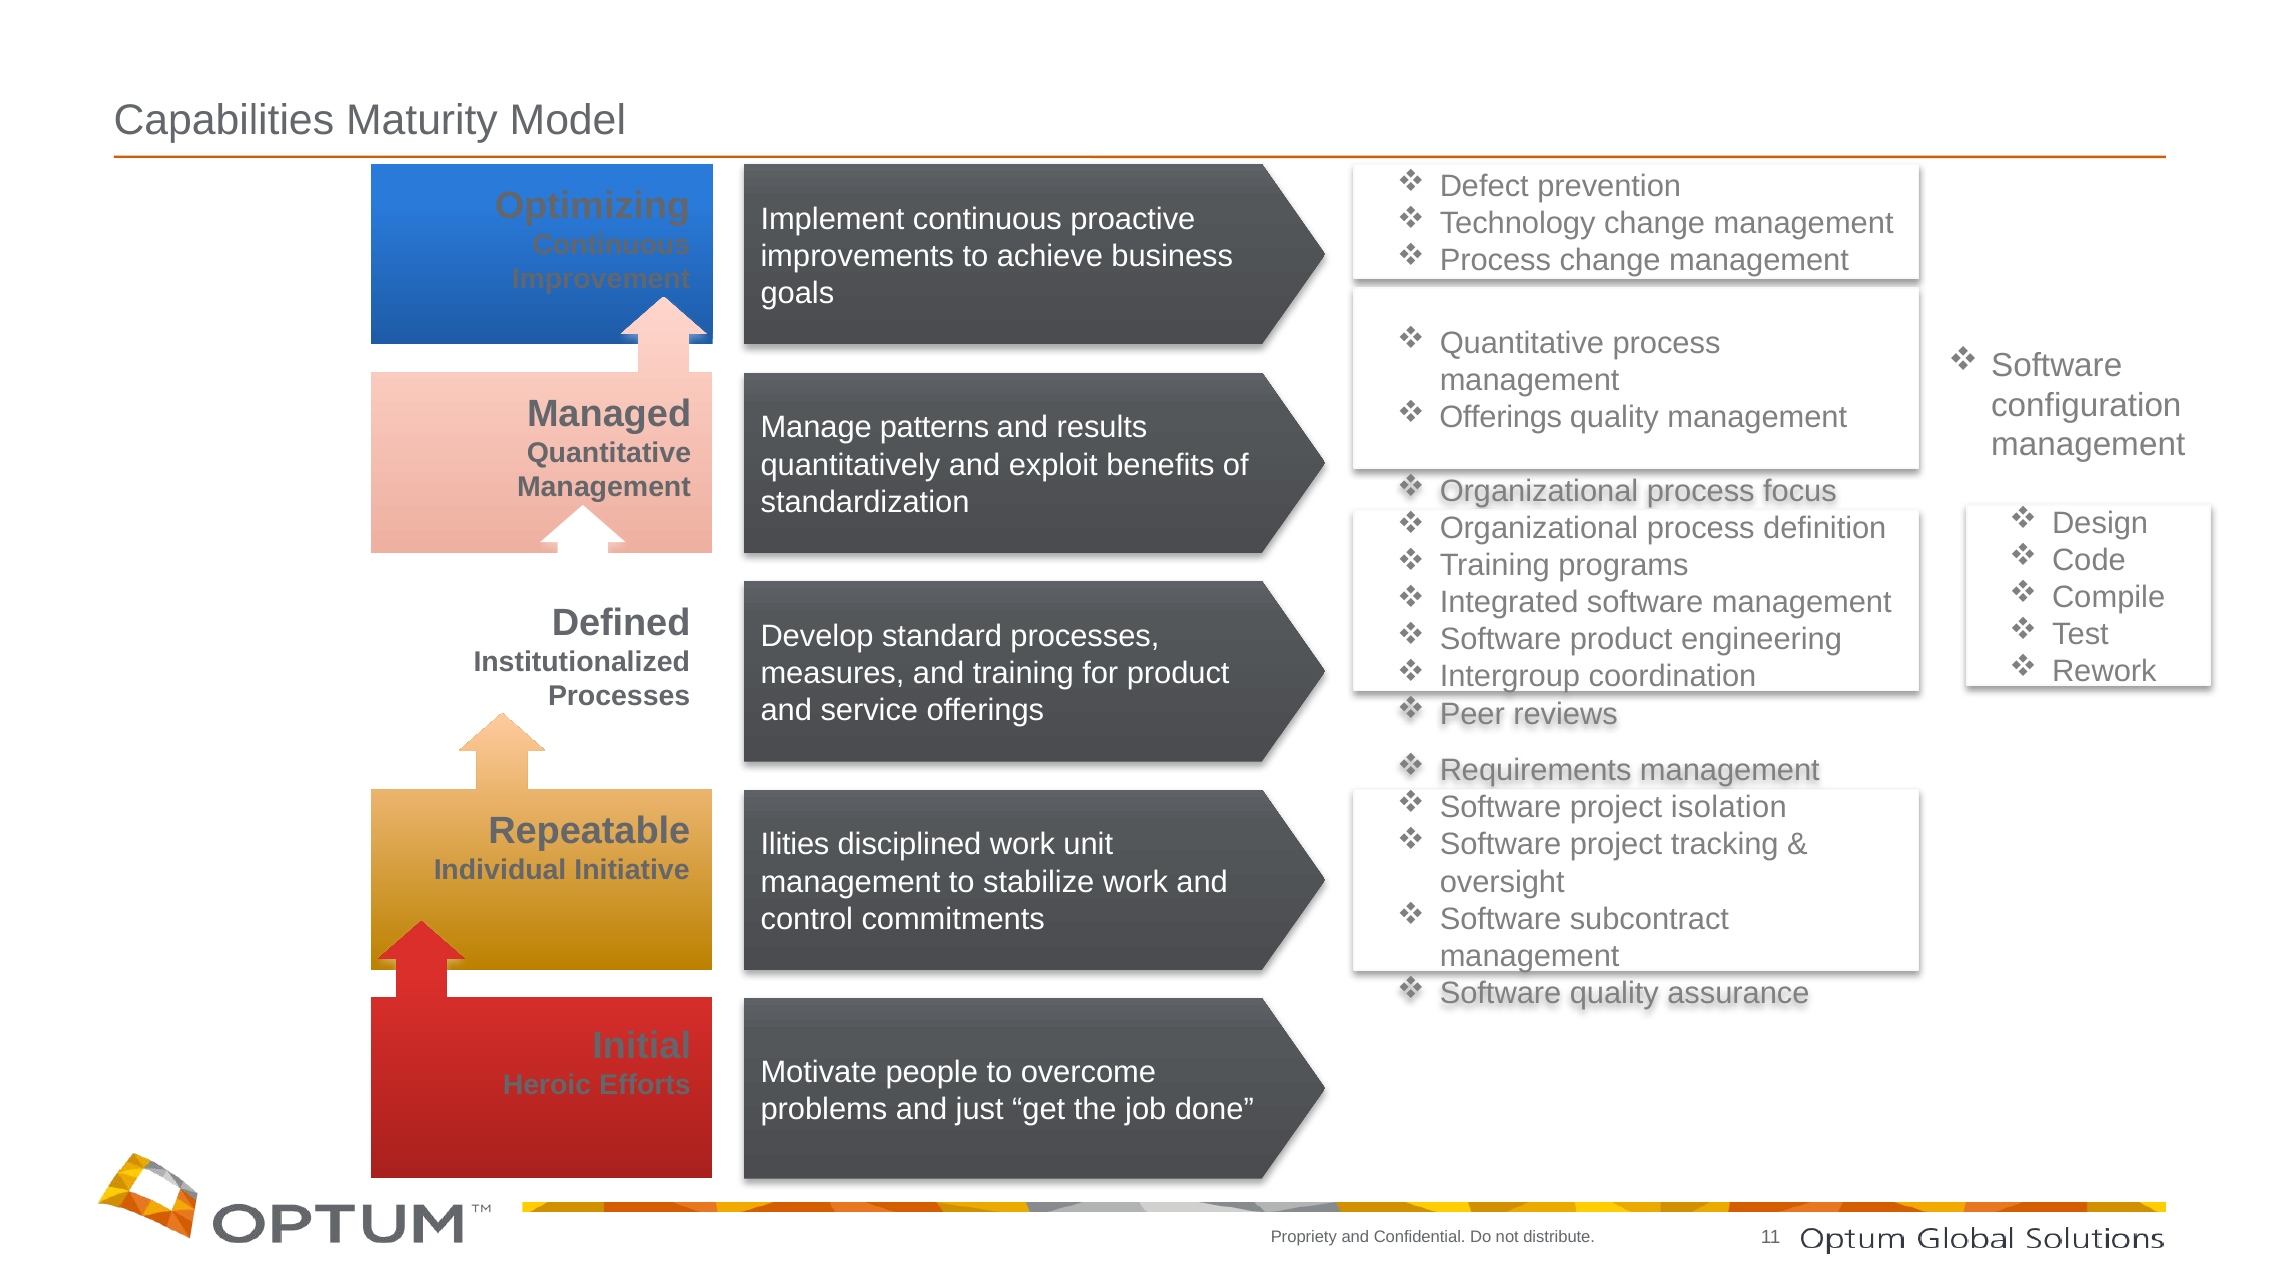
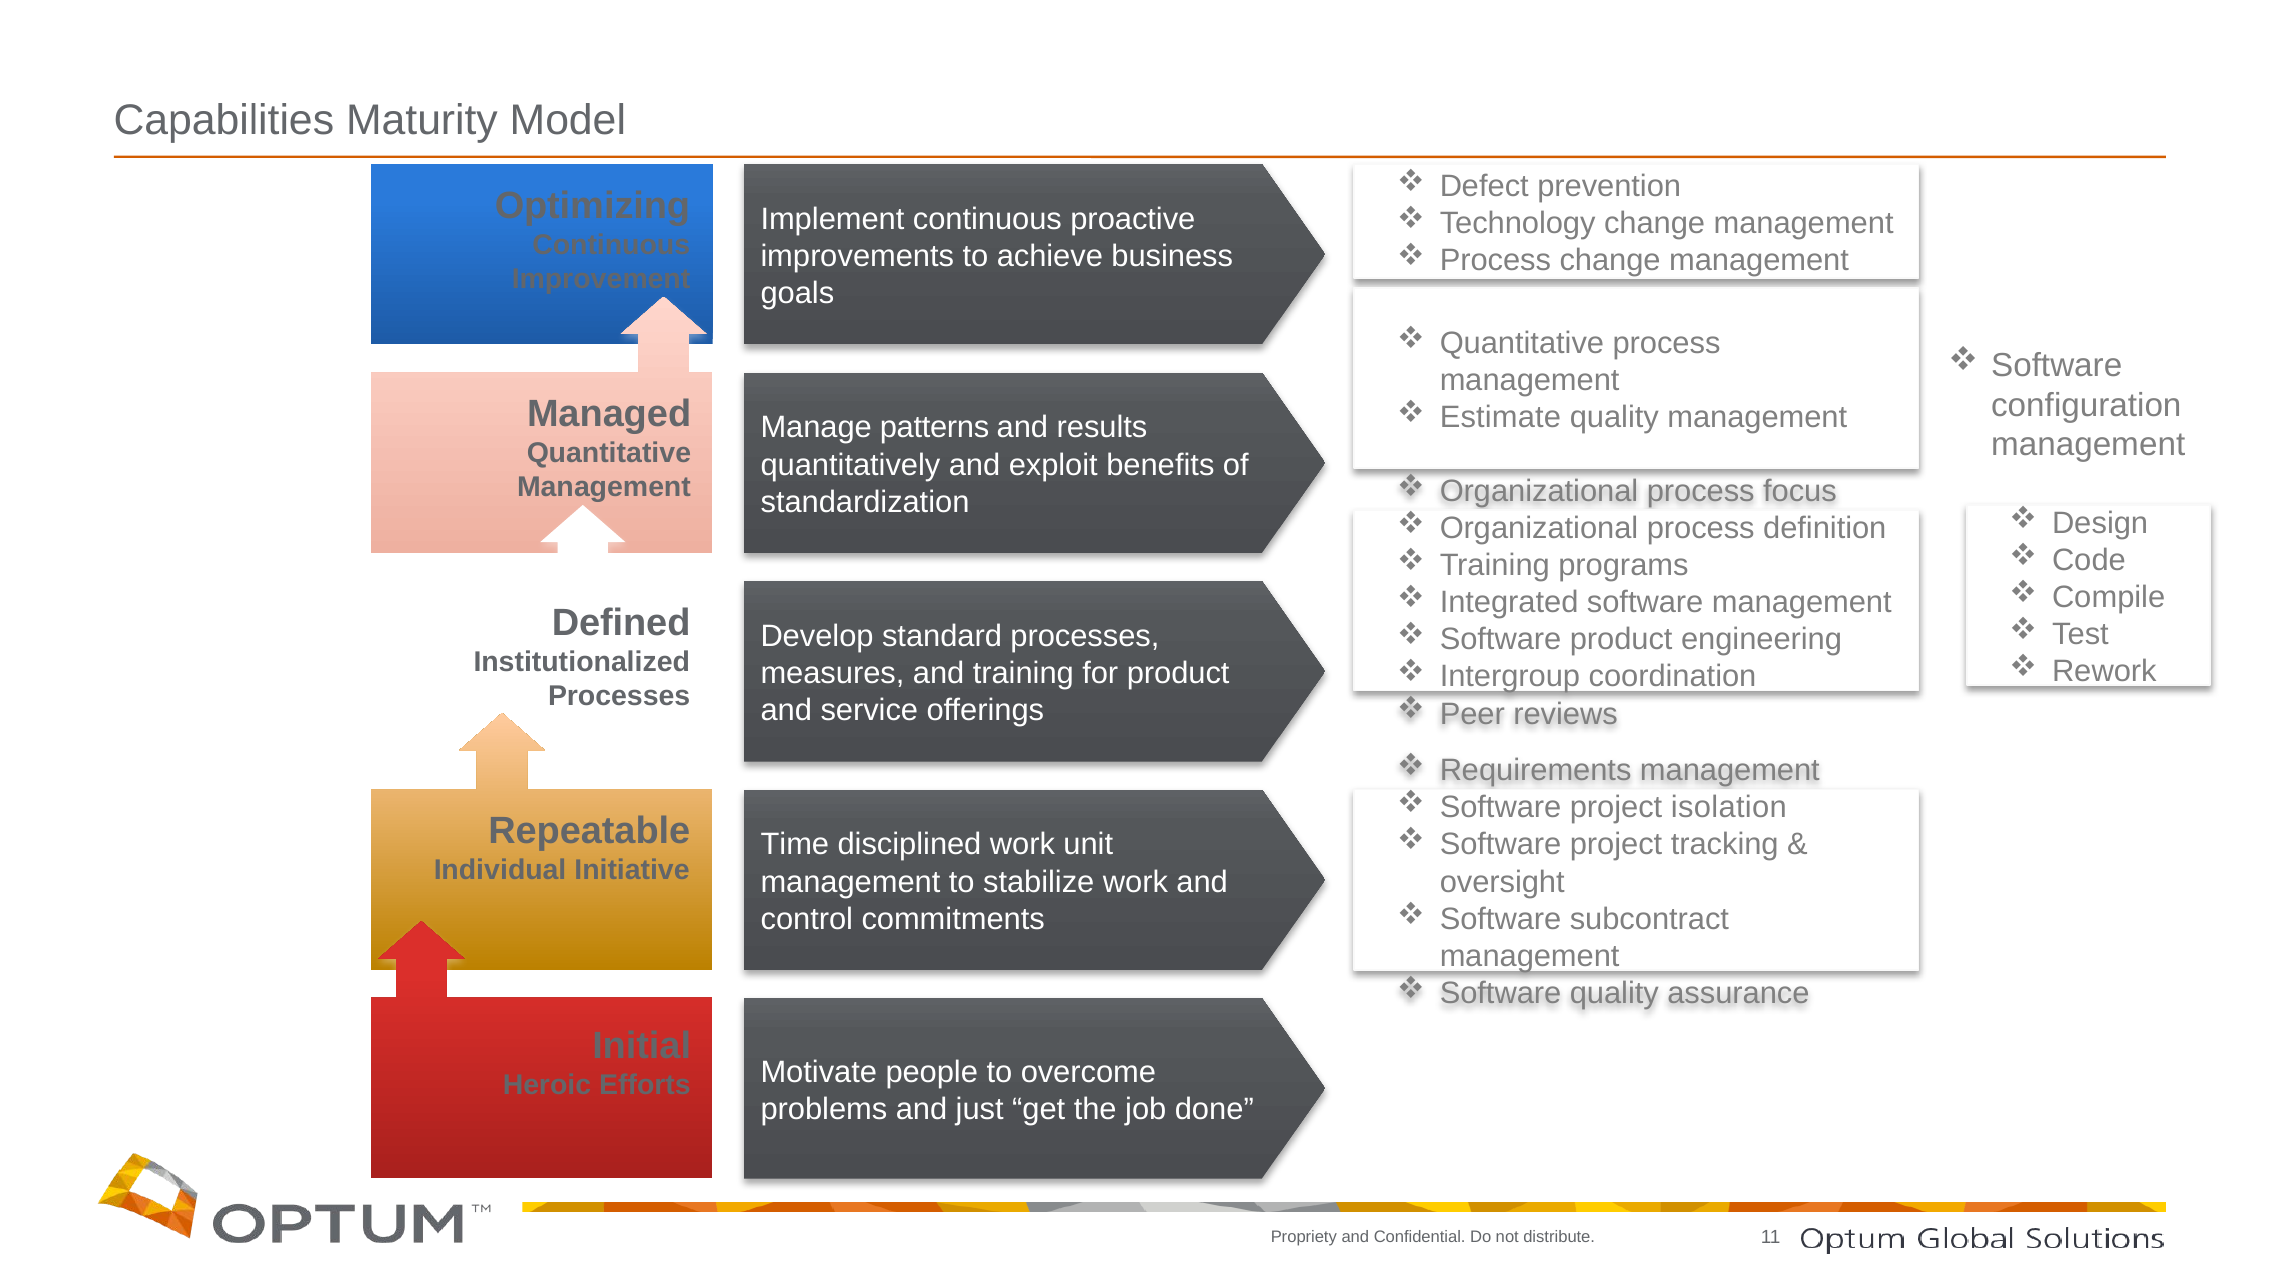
Offerings: Offerings -> Estimate (1500, 417)
Ilities: Ilities -> Time (795, 844)
